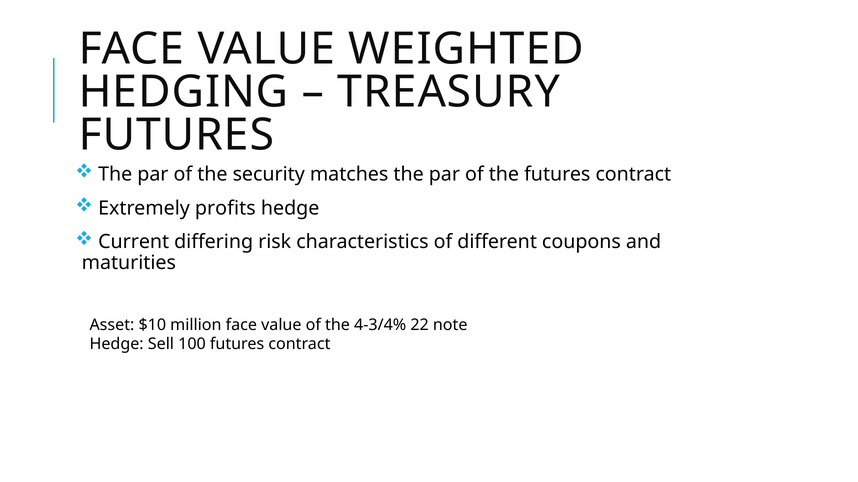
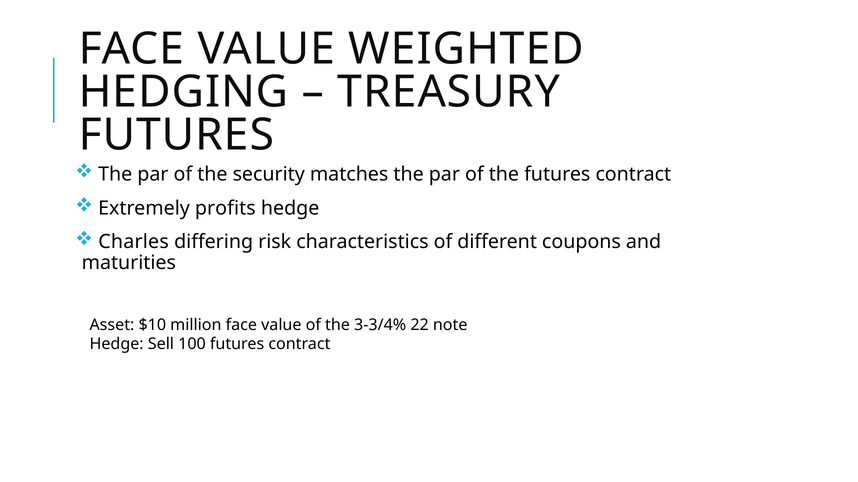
Current: Current -> Charles (134, 242)
4-3/4%: 4-3/4% -> 3-3/4% (380, 325)
